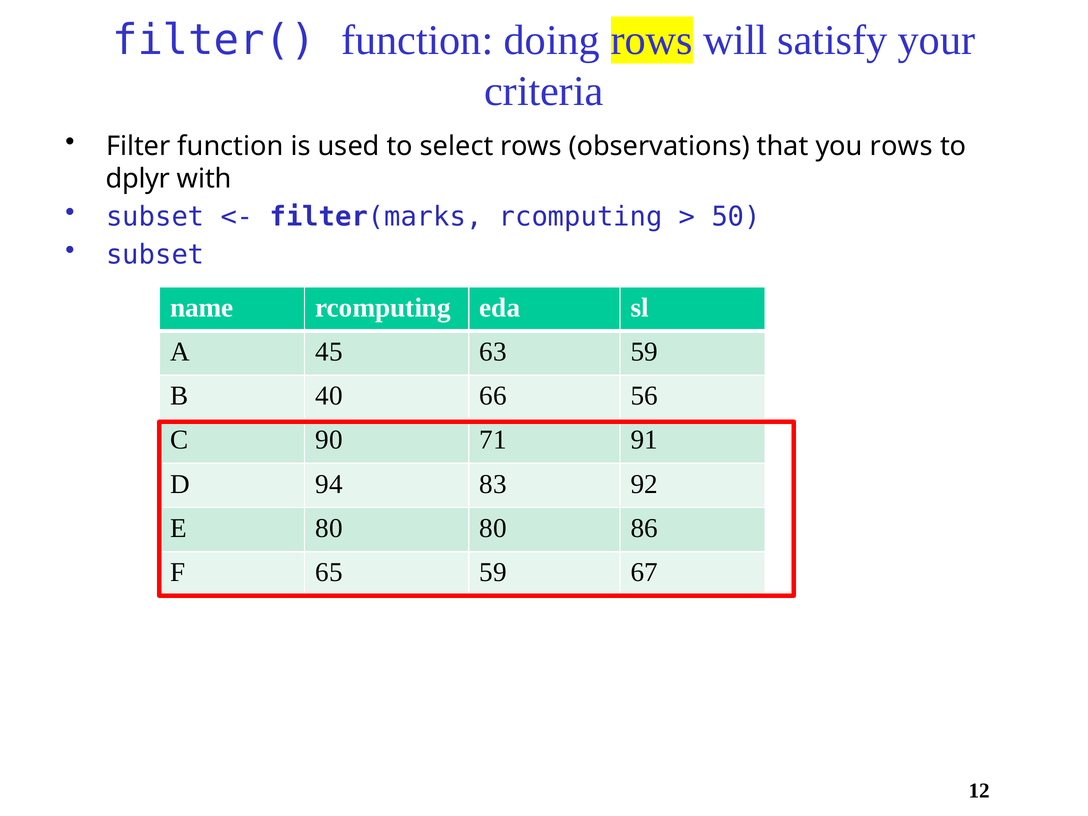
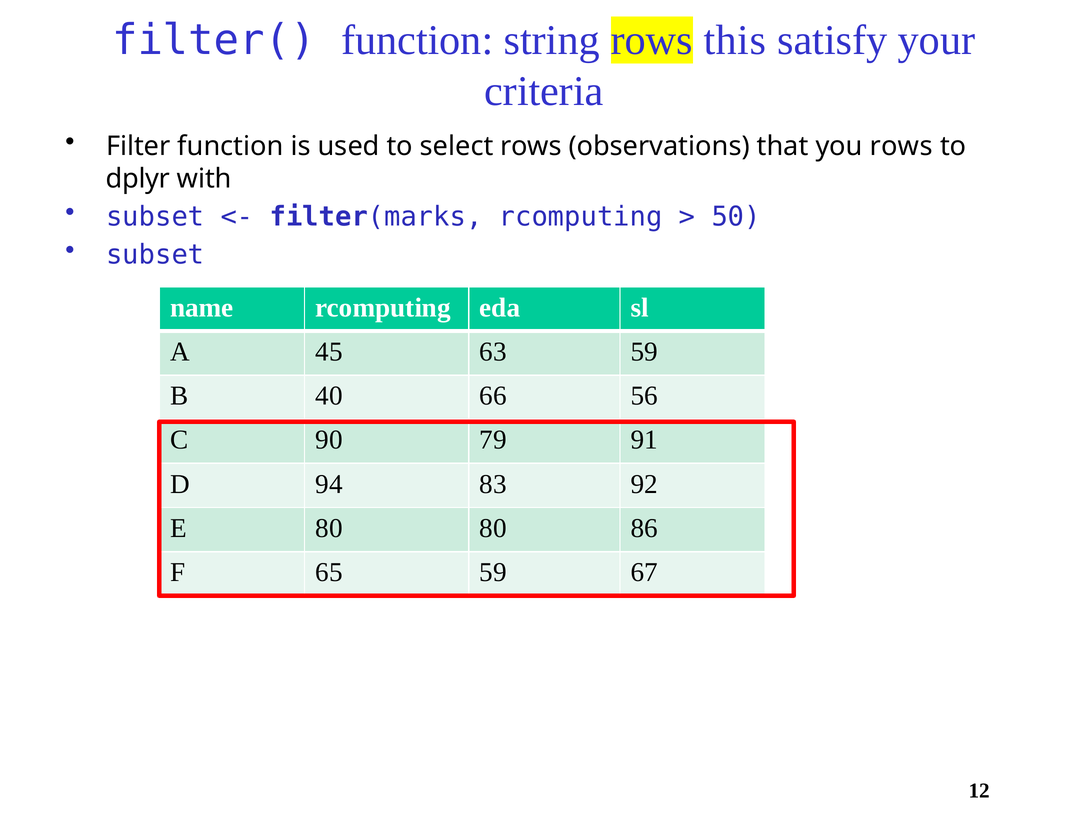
doing: doing -> string (552, 40)
will: will -> this (735, 40)
71: 71 -> 79 (493, 440)
